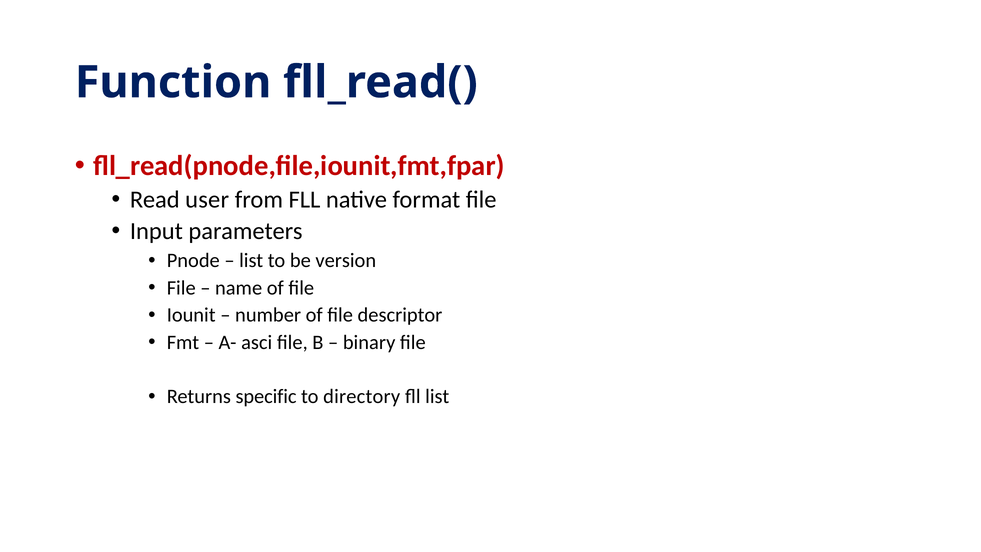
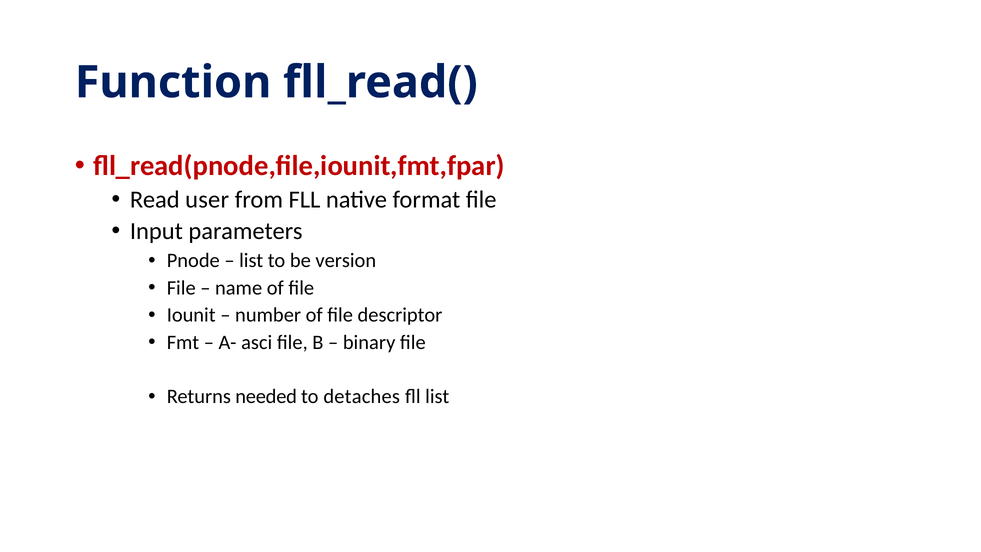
specific: specific -> needed (266, 397)
directory: directory -> detaches (362, 397)
